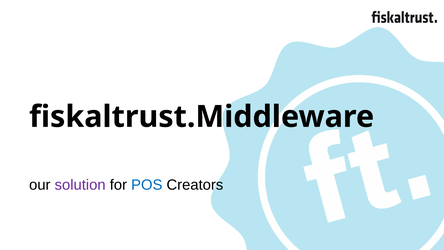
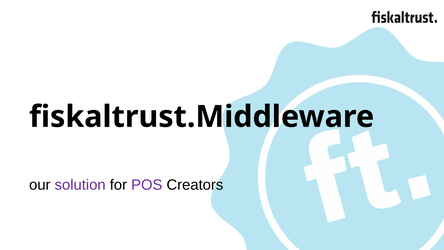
POS colour: blue -> purple (147, 185)
